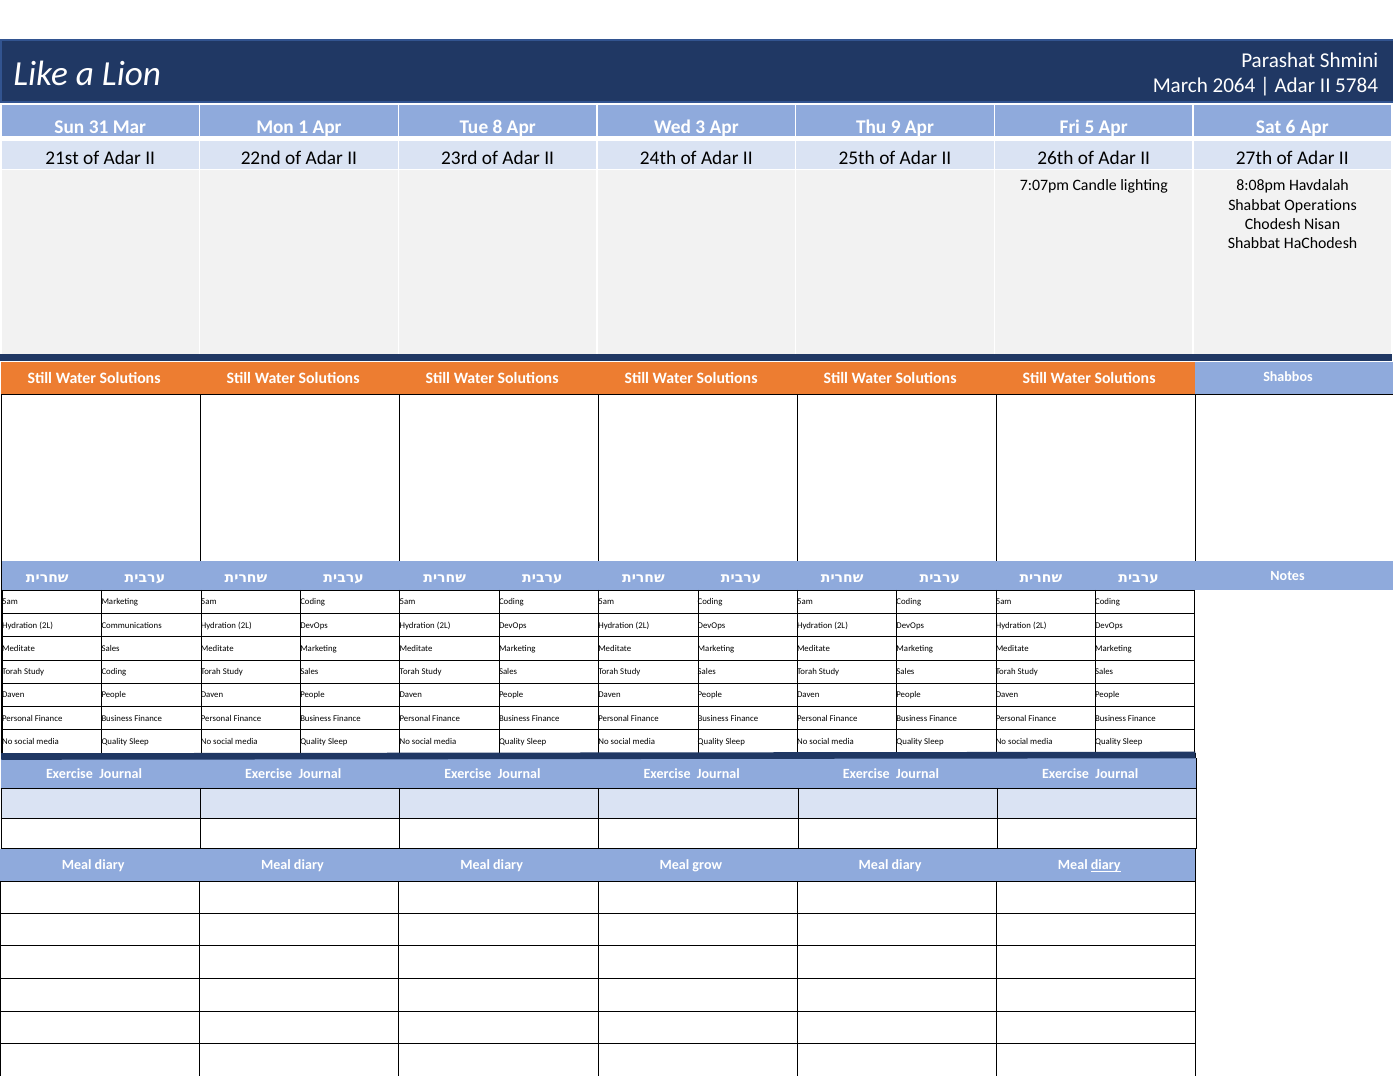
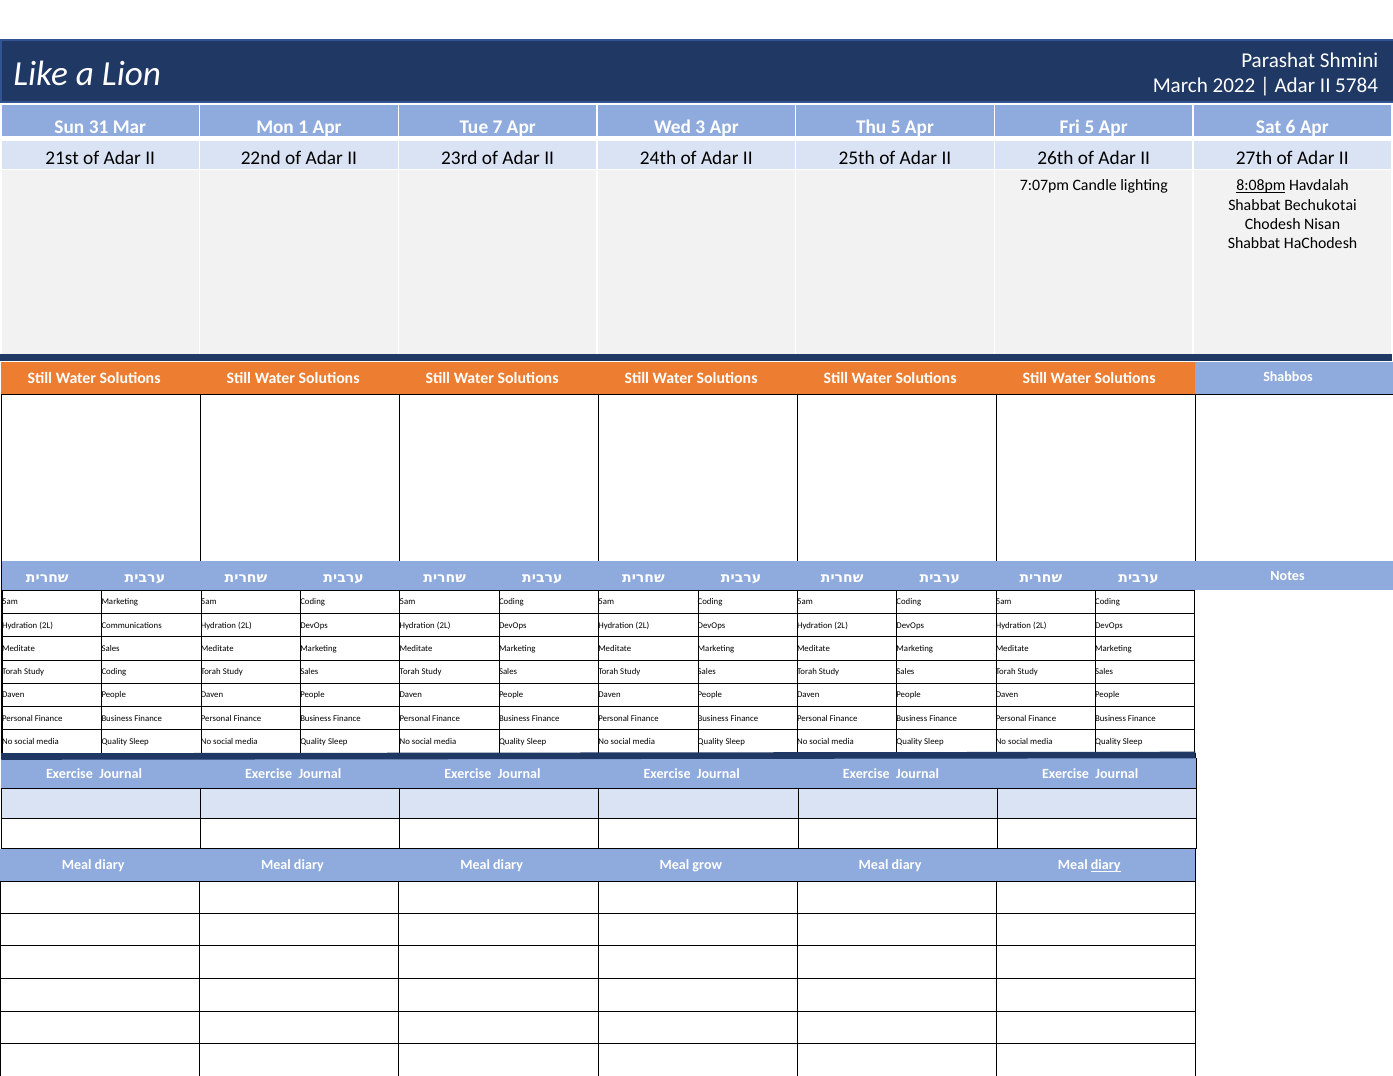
2064: 2064 -> 2022 (1234, 86)
8: 8 -> 7 (498, 127)
Thu 9: 9 -> 5 (896, 127)
8:08pm underline: none -> present (1261, 186)
Operations: Operations -> Bechukotai (1321, 205)
